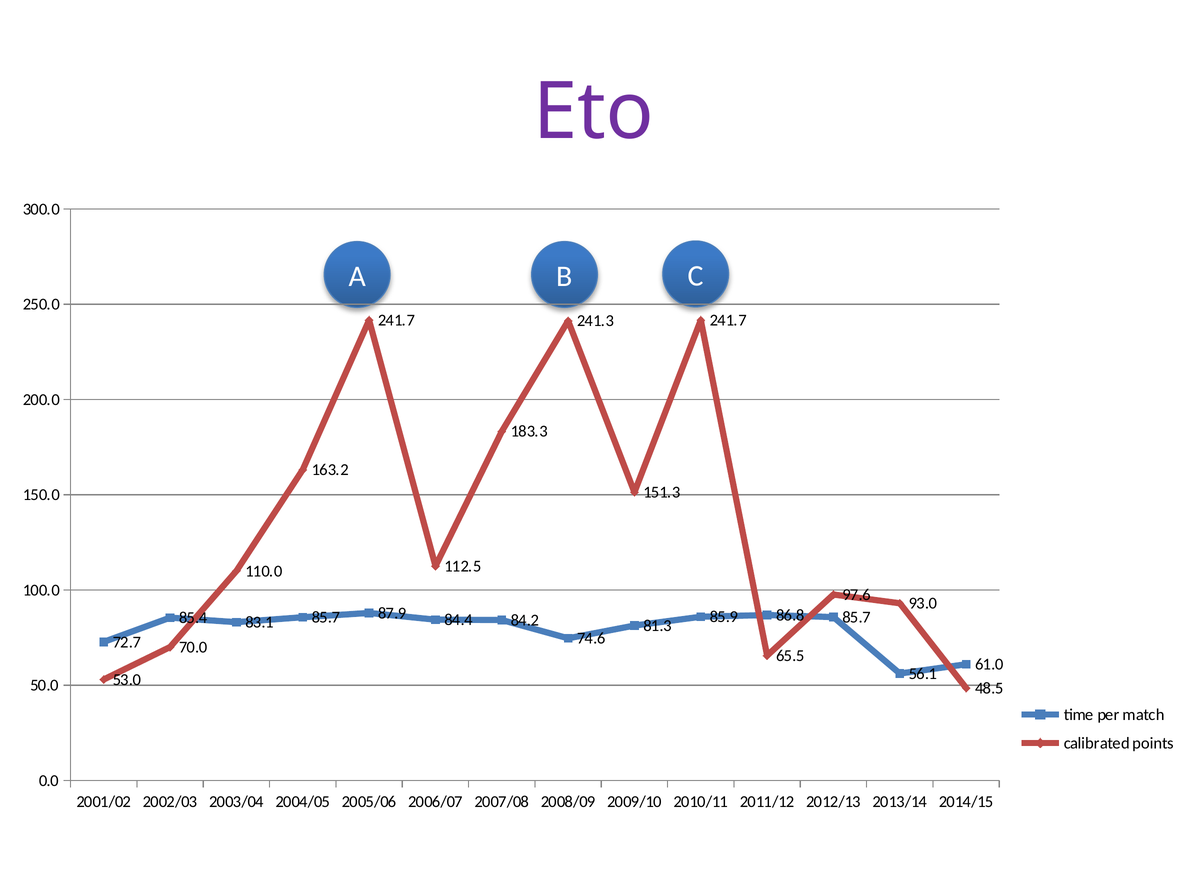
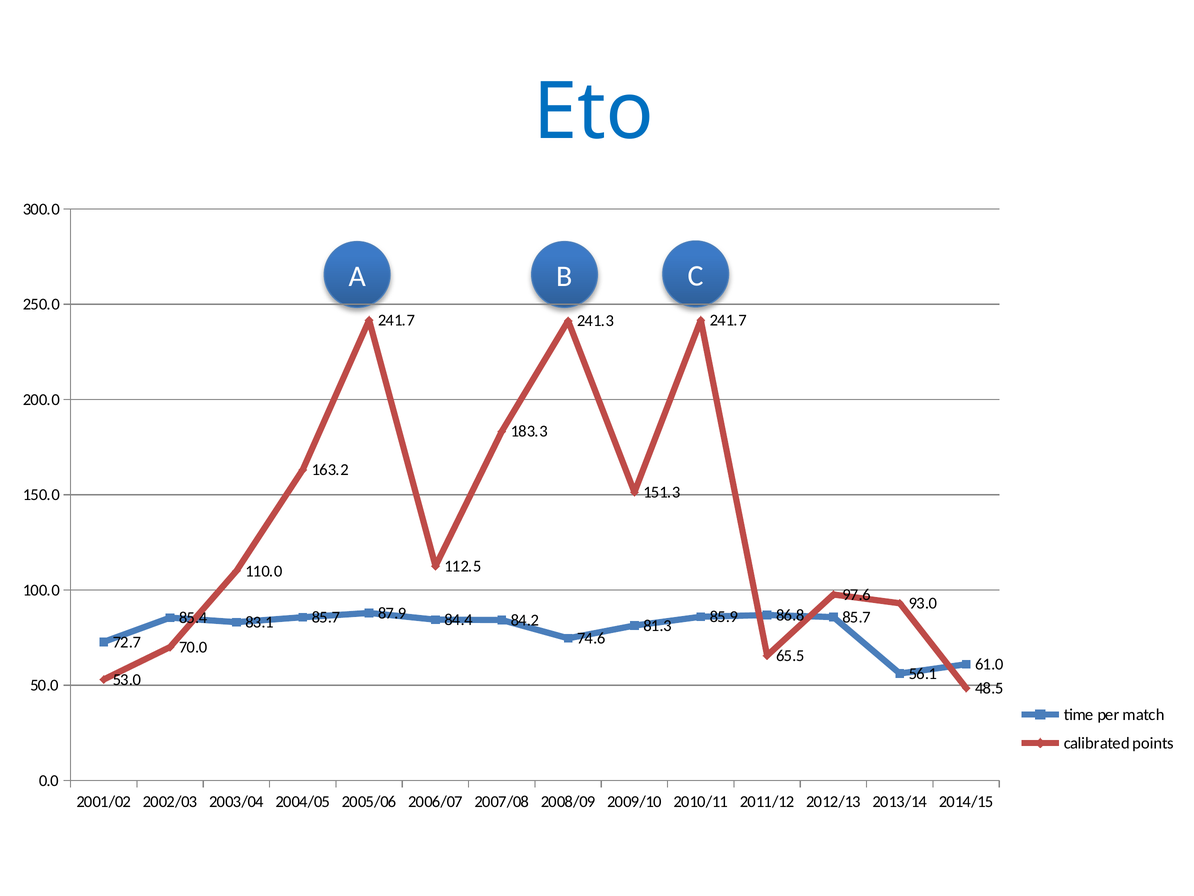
Eto colour: purple -> blue (594, 112)
